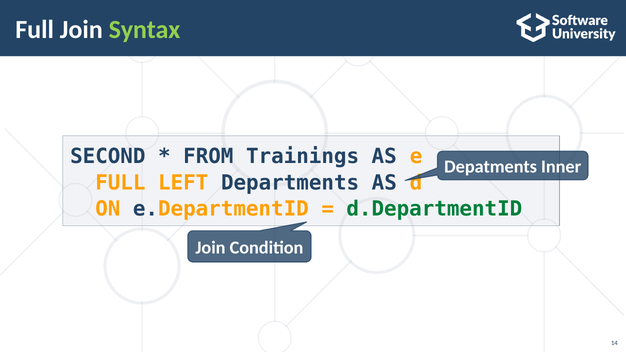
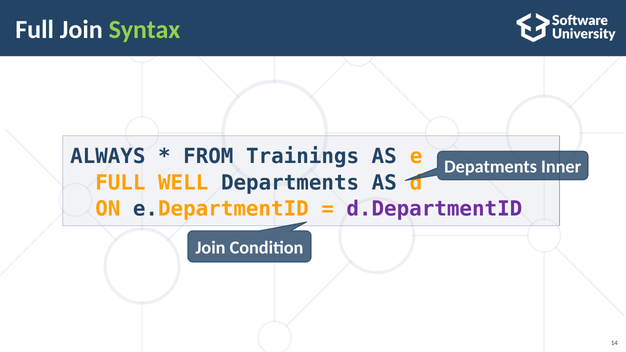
SECOND: SECOND -> ALWAYS (108, 157)
LEFT: LEFT -> WELL (183, 183)
d.DepartmentID colour: green -> purple (434, 209)
